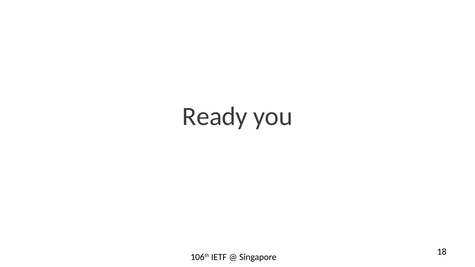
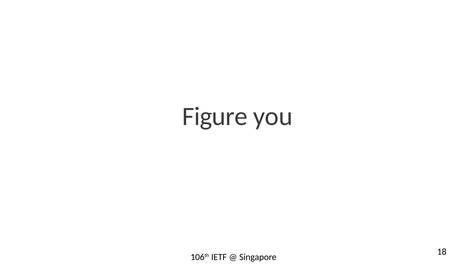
Ready: Ready -> Figure (215, 117)
